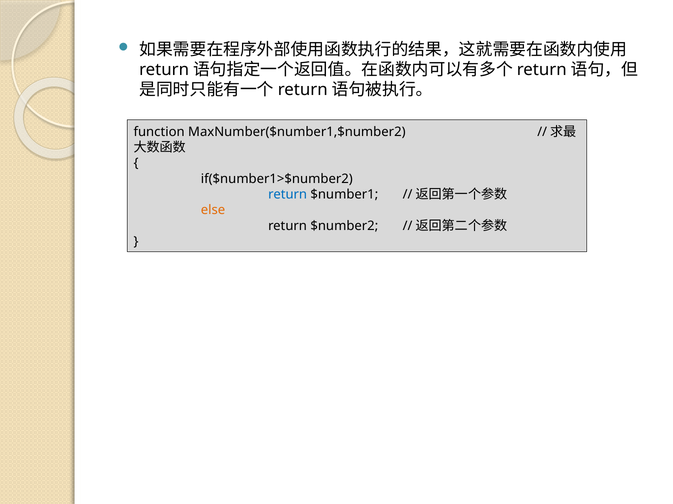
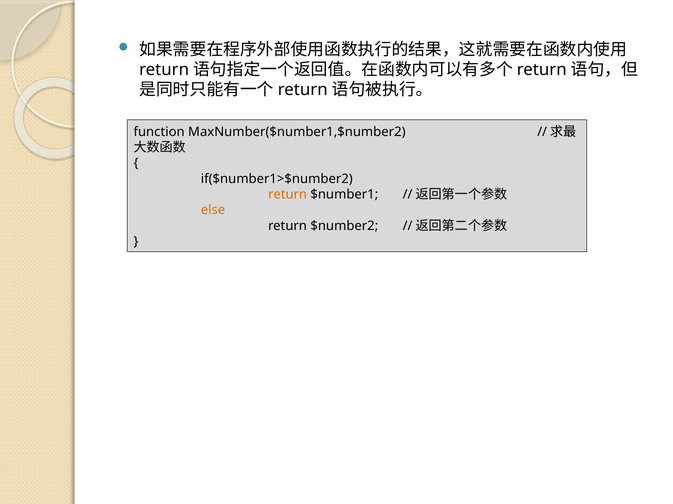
return colour: blue -> orange (288, 195)
